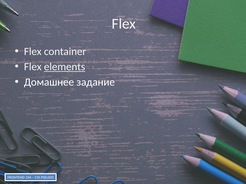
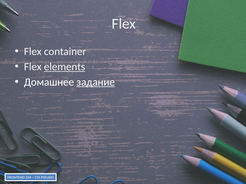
задание underline: none -> present (96, 82)
